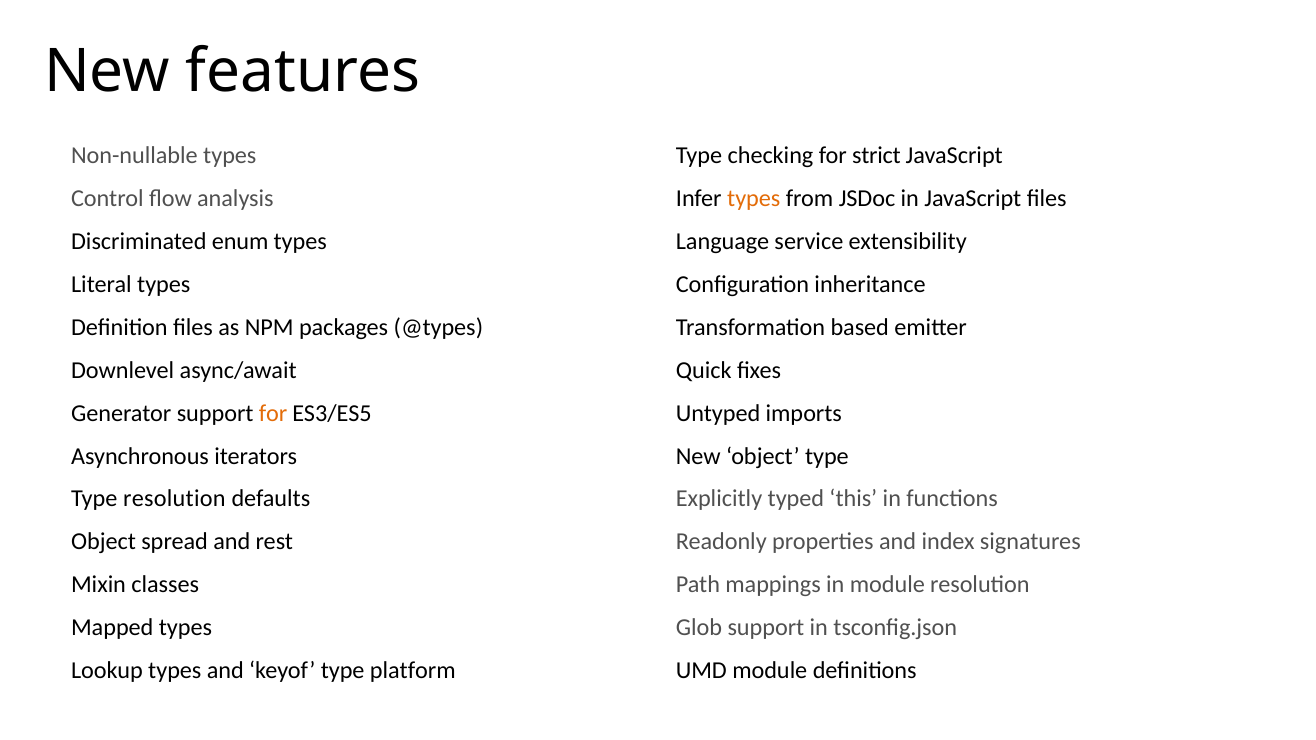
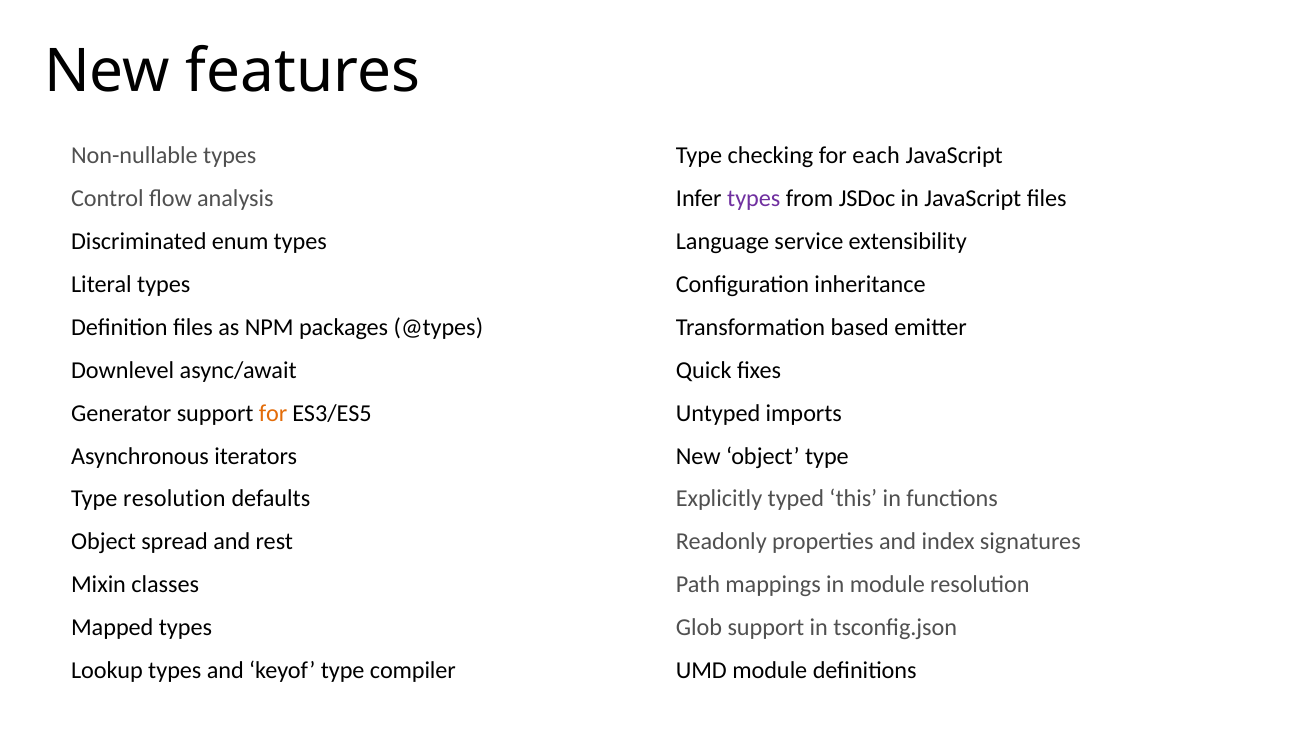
strict: strict -> each (876, 156)
types colour: orange -> purple (754, 199)
platform: platform -> compiler (413, 671)
